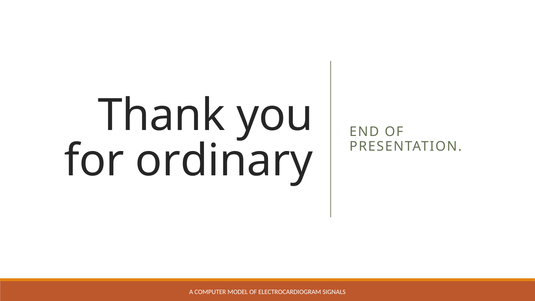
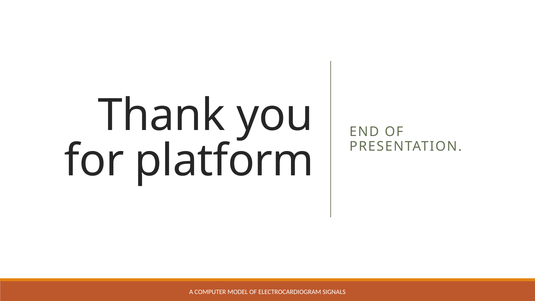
ordinary: ordinary -> platform (224, 161)
